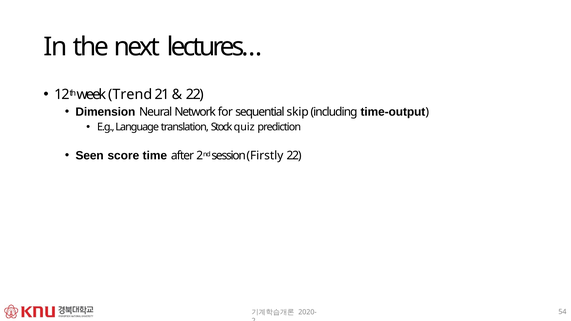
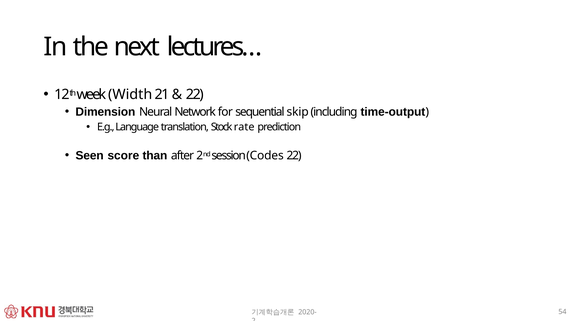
Trend: Trend -> Width (130, 95)
quiz: quiz -> rate (244, 127)
time: time -> than (155, 156)
Firstly: Firstly -> Codes (265, 156)
